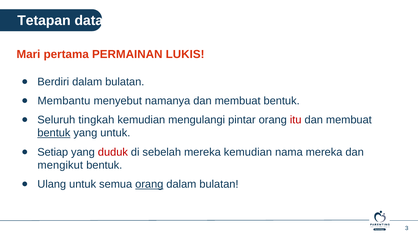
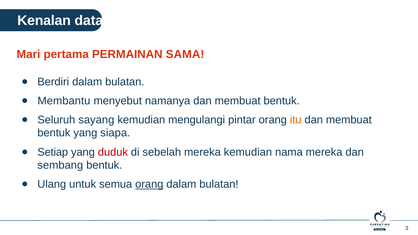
Tetapan: Tetapan -> Kenalan (44, 20)
LUKIS: LUKIS -> SAMA (185, 54)
tingkah: tingkah -> sayang (96, 120)
itu colour: red -> orange (296, 120)
bentuk underline: present -> none (54, 133)
yang untuk: untuk -> siapa (115, 133)
mengikut: mengikut -> sembang (60, 165)
